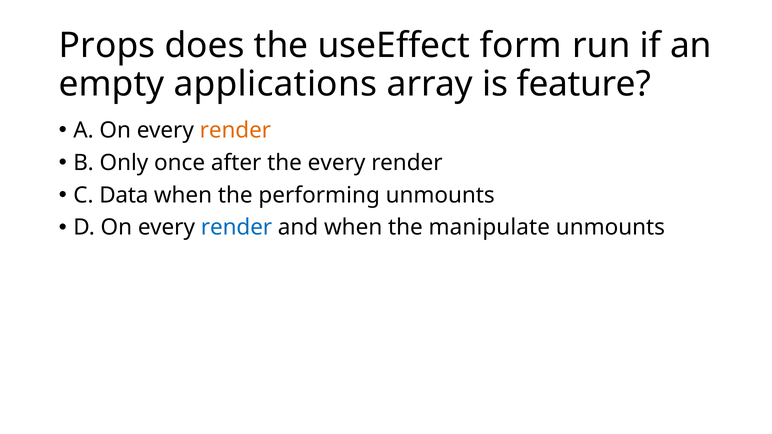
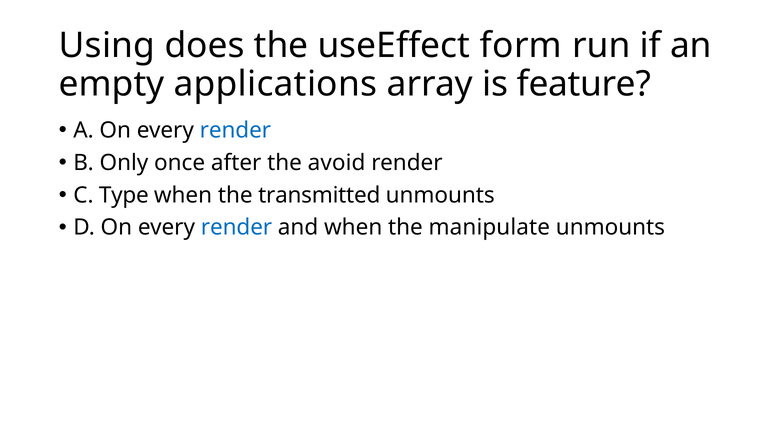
Props: Props -> Using (107, 46)
render colour: orange -> blue (235, 131)
the every: every -> avoid (337, 163)
Data: Data -> Type (124, 195)
performing: performing -> transmitted (319, 195)
